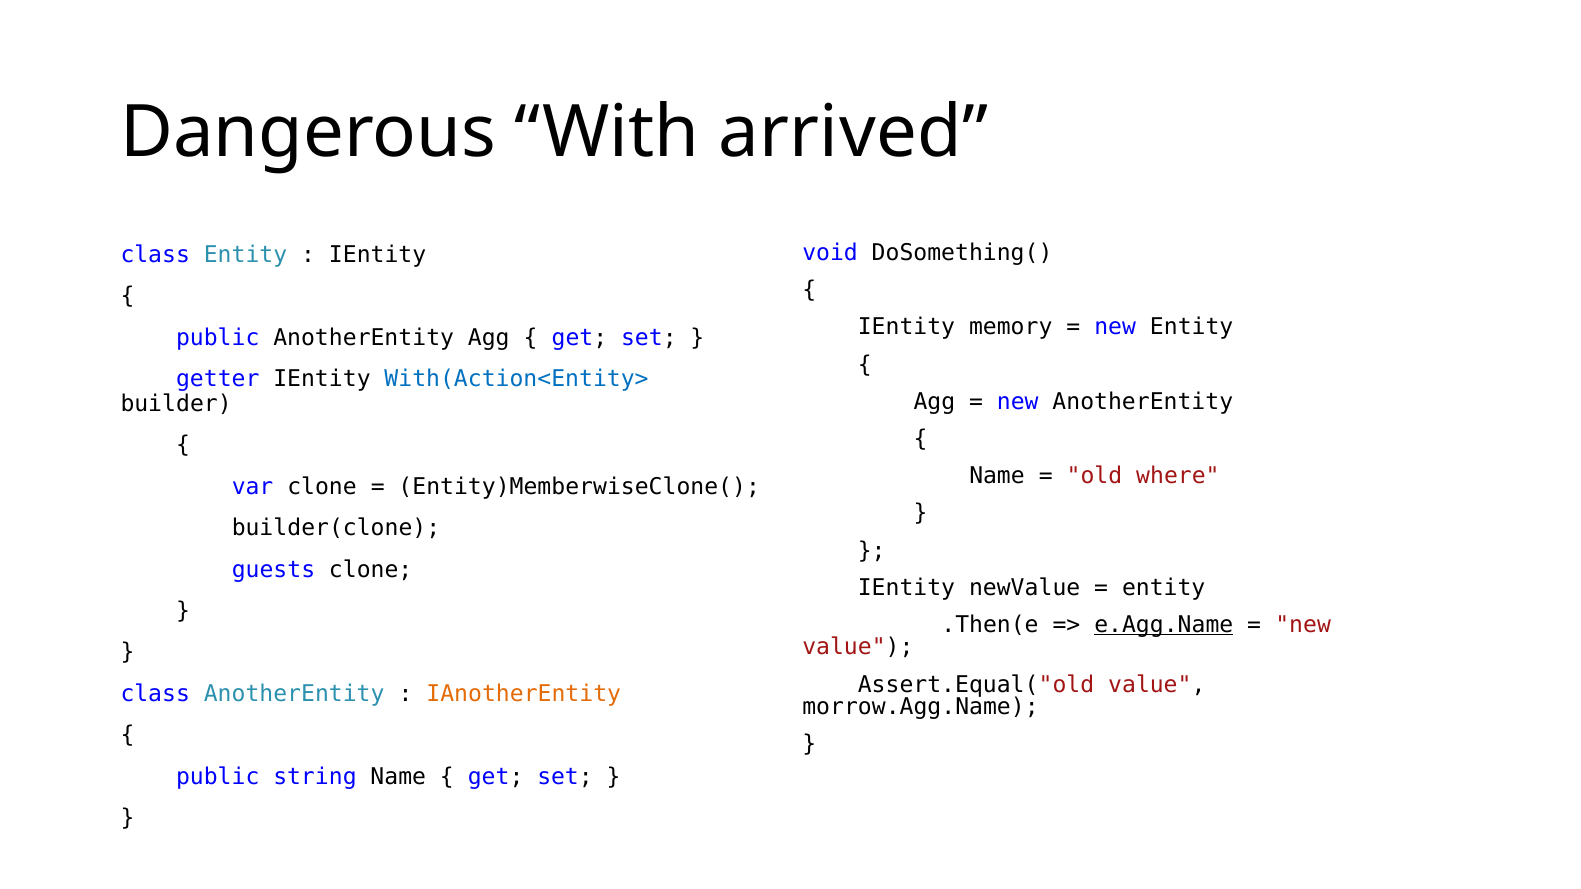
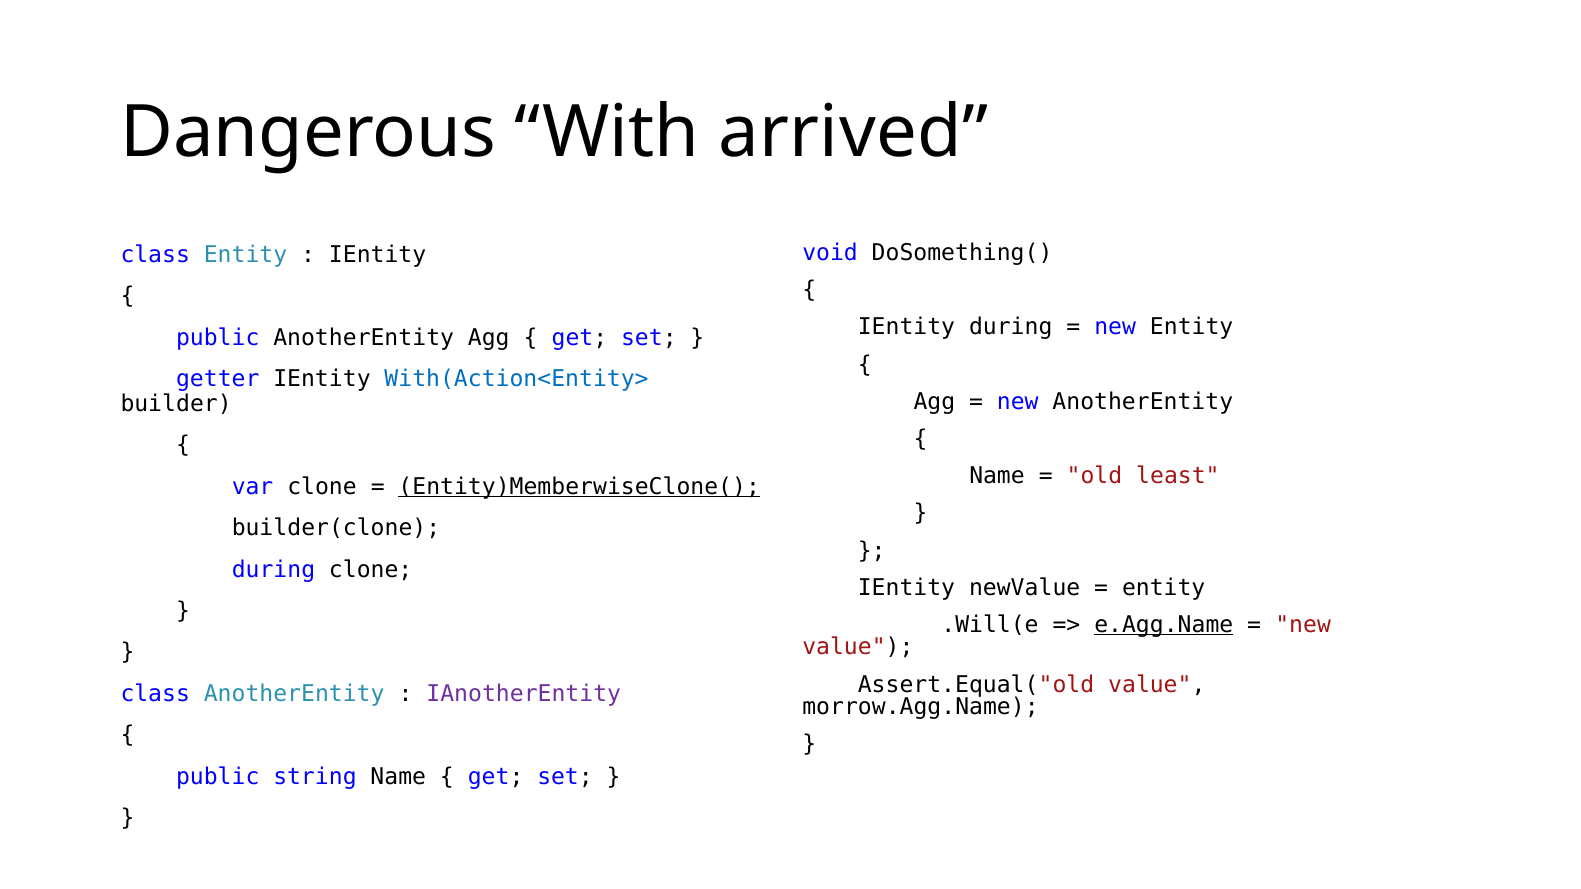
IEntity memory: memory -> during (1011, 327)
where: where -> least (1178, 476)
Entity)MemberwiseClone( underline: none -> present (579, 487)
guests: guests -> during (273, 570)
.Then(e: .Then(e -> .Will(e (990, 625)
IAnotherEntity colour: orange -> purple (524, 694)
